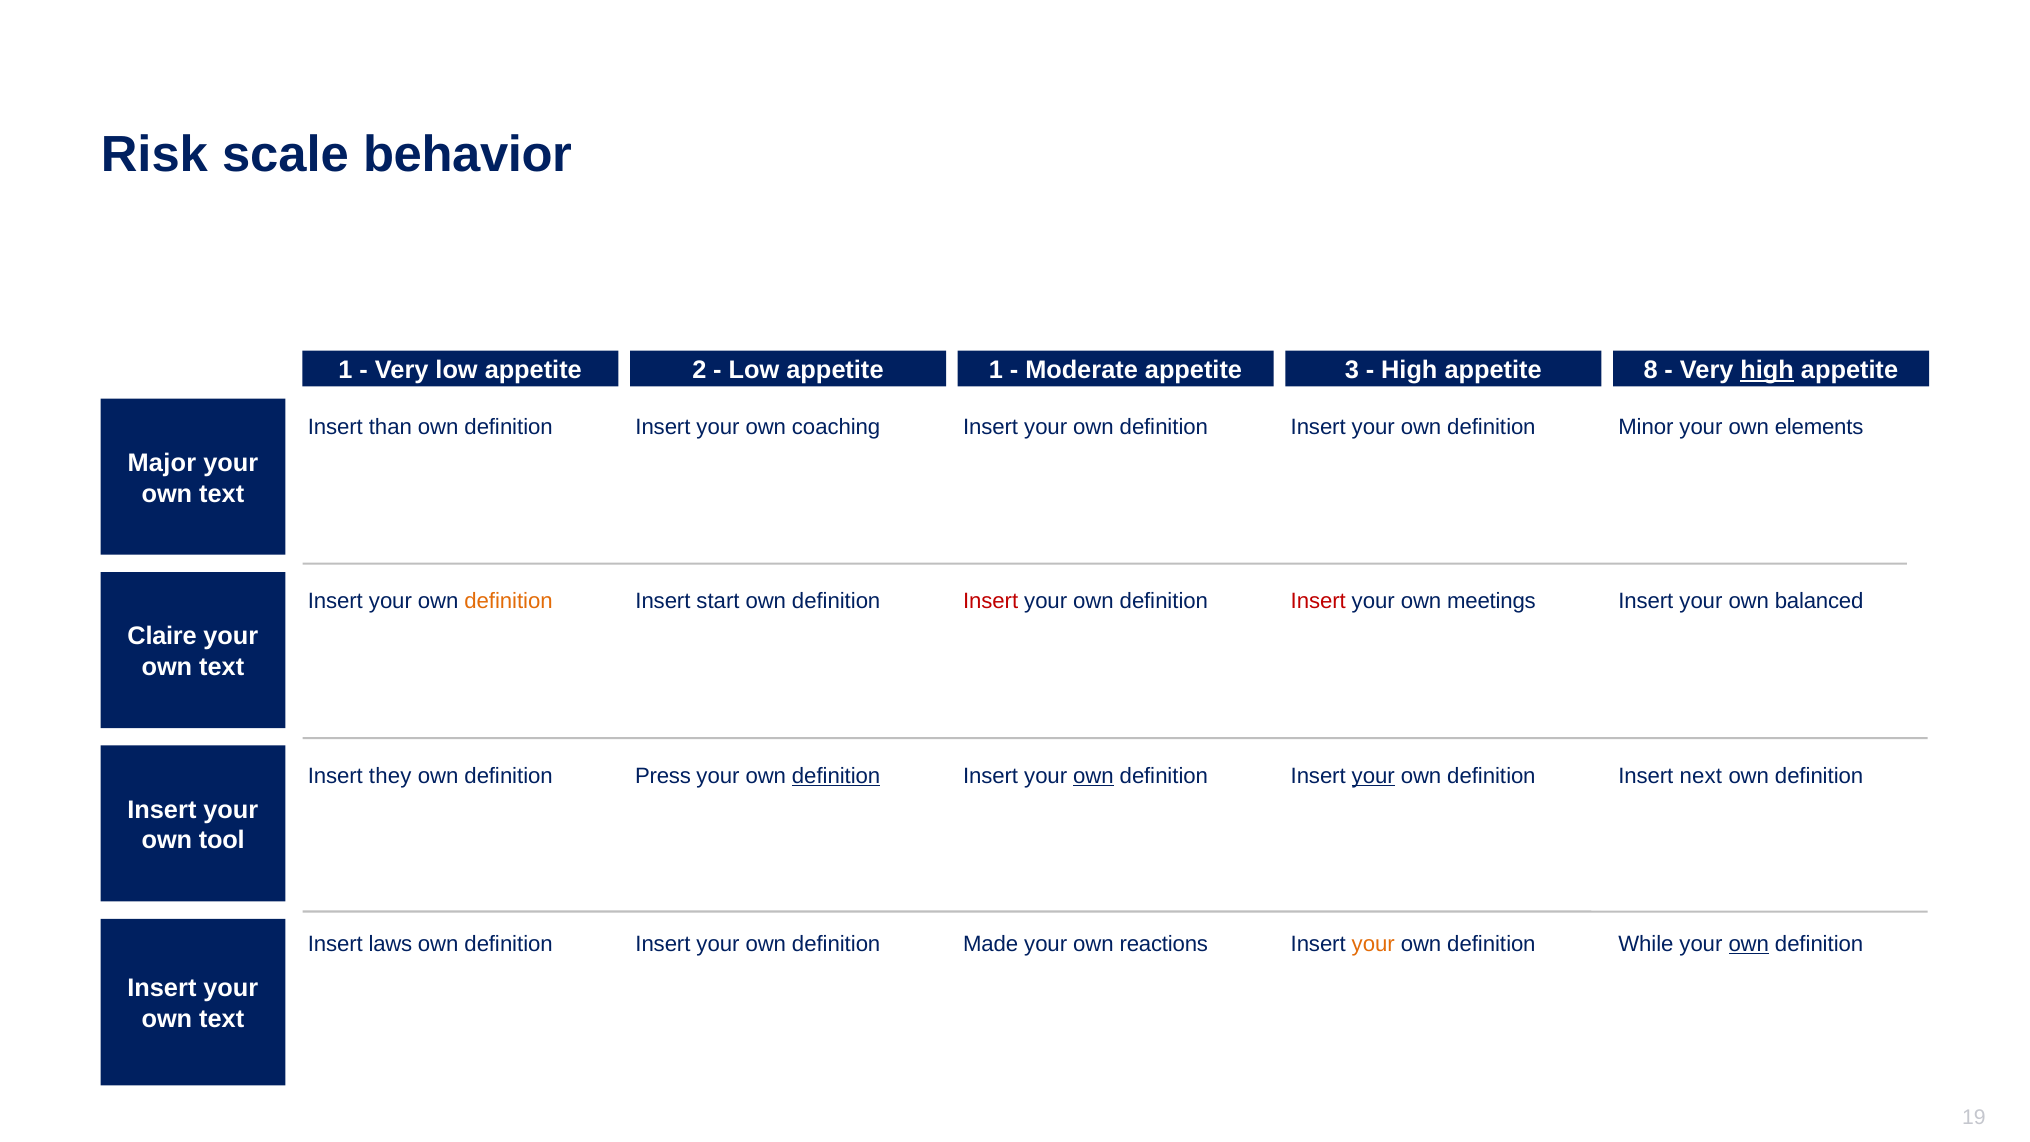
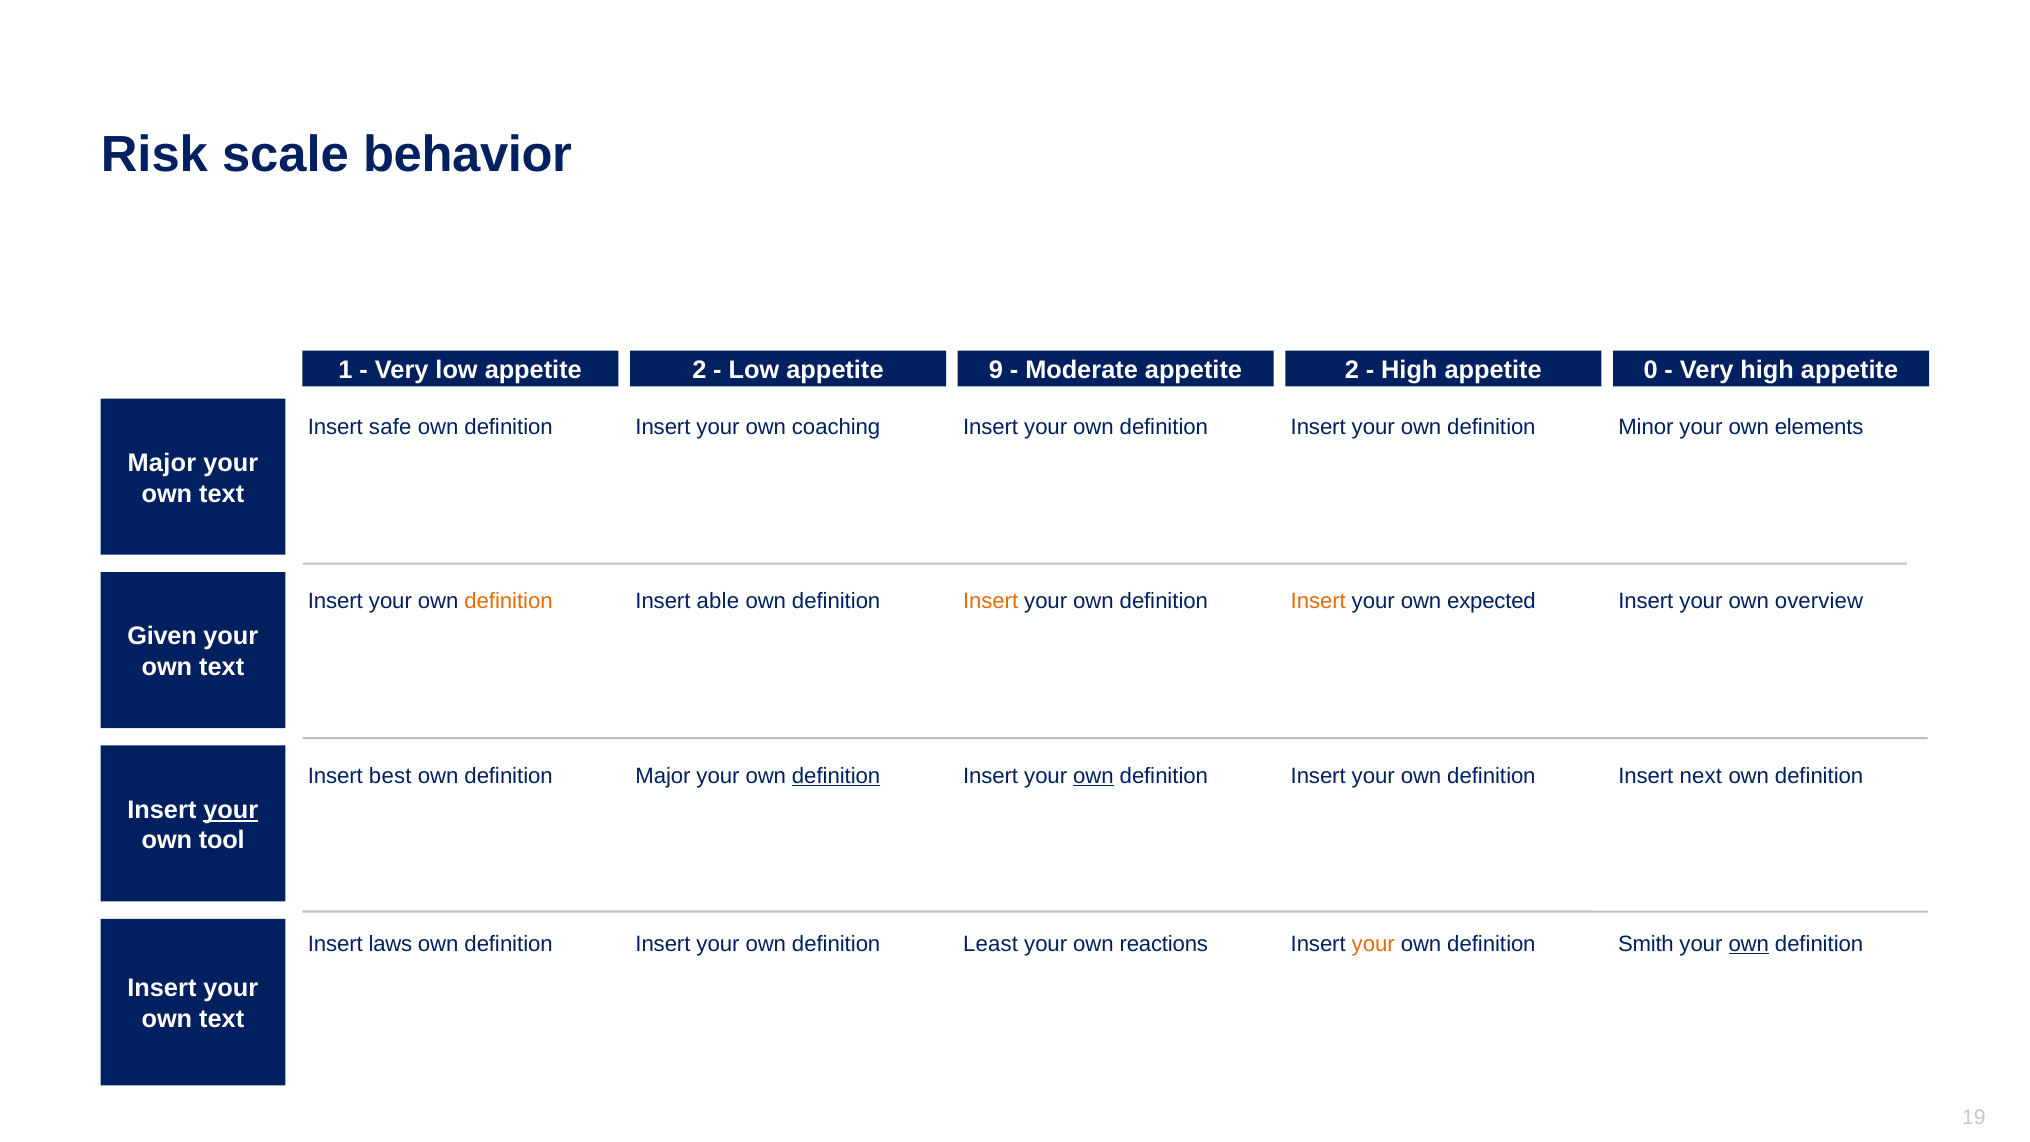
appetite 1: 1 -> 9 (996, 370)
appetite 3: 3 -> 2 (1352, 370)
8: 8 -> 0 (1651, 370)
high underline: present -> none (1767, 370)
than: than -> safe (390, 427)
start: start -> able (718, 601)
Insert colour: red -> orange (991, 601)
Insert colour: red -> orange (1318, 601)
meetings: meetings -> expected (1491, 601)
balanced: balanced -> overview (1819, 601)
Claire: Claire -> Given (162, 637)
they: they -> best (390, 776)
definition Press: Press -> Major (663, 776)
your underline: present -> none (1373, 776)
your underline: none -> present (231, 810)
Made: Made -> Least (990, 944)
While: While -> Smith (1646, 944)
